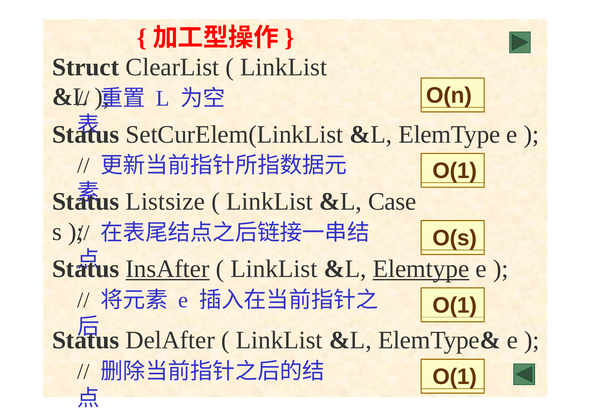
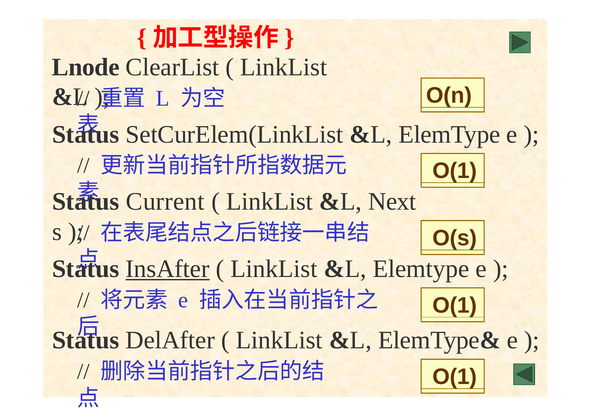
Struct: Struct -> Lnode (86, 67)
Listsize: Listsize -> Current (165, 202)
Case: Case -> Next (392, 202)
Elemtype underline: present -> none (421, 269)
